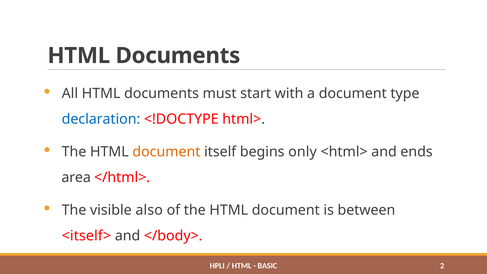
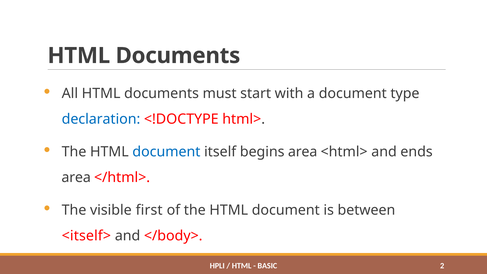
document colour: orange -> blue (166, 152)
begins only: only -> area (303, 152)
also: also -> first (149, 210)
